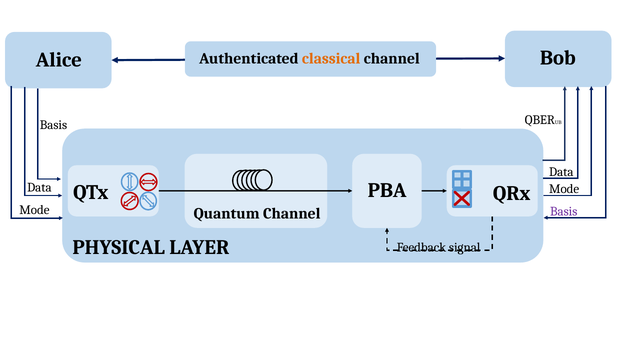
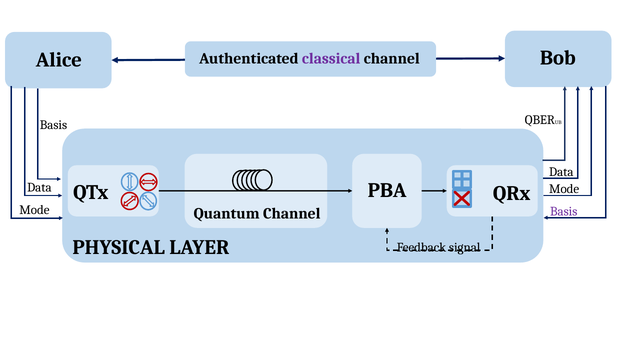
classical colour: orange -> purple (331, 58)
